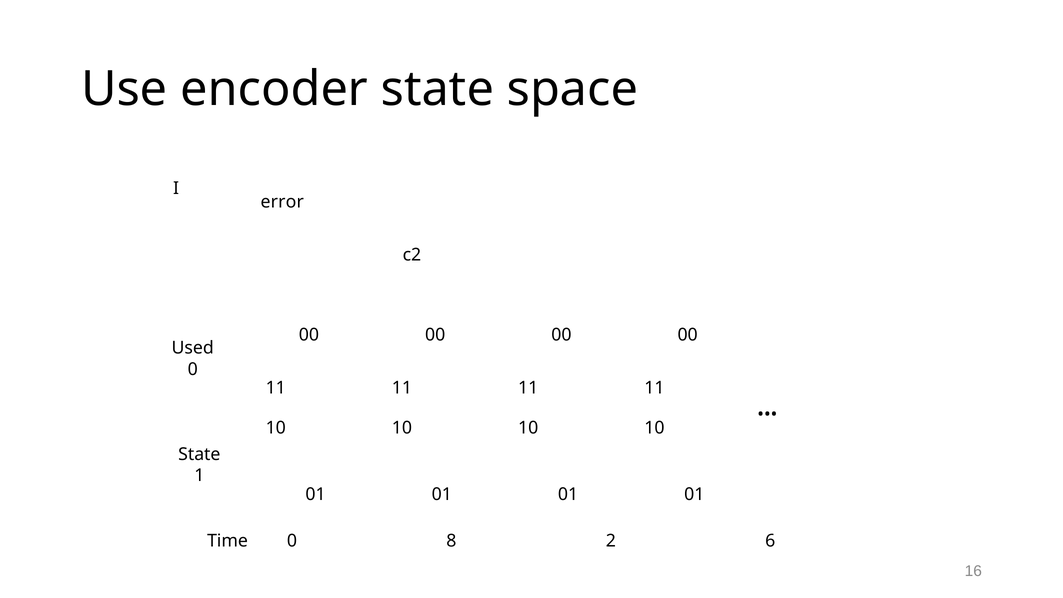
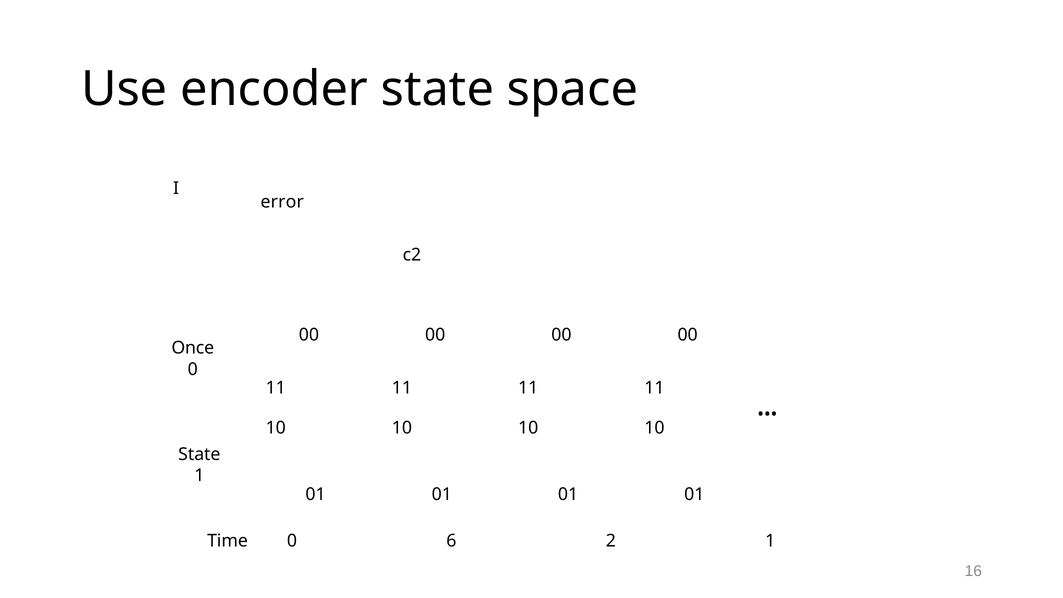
Used: Used -> Once (193, 348)
8: 8 -> 6 (451, 541)
2 6: 6 -> 1 (770, 541)
